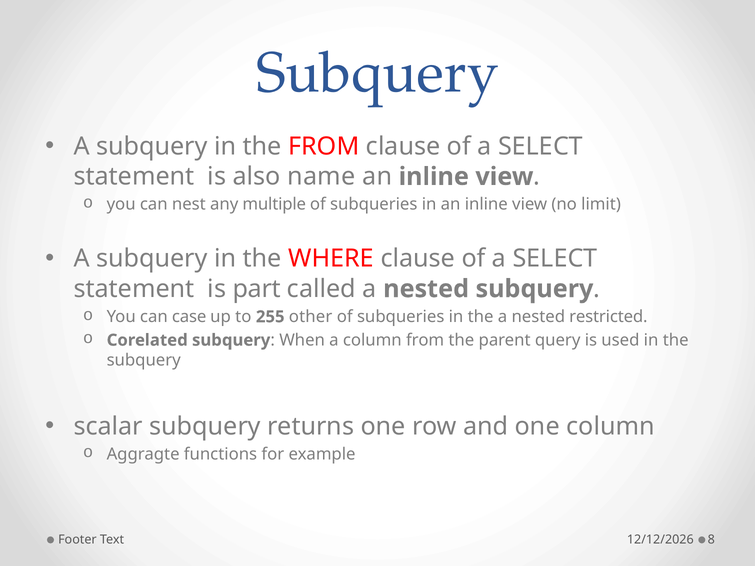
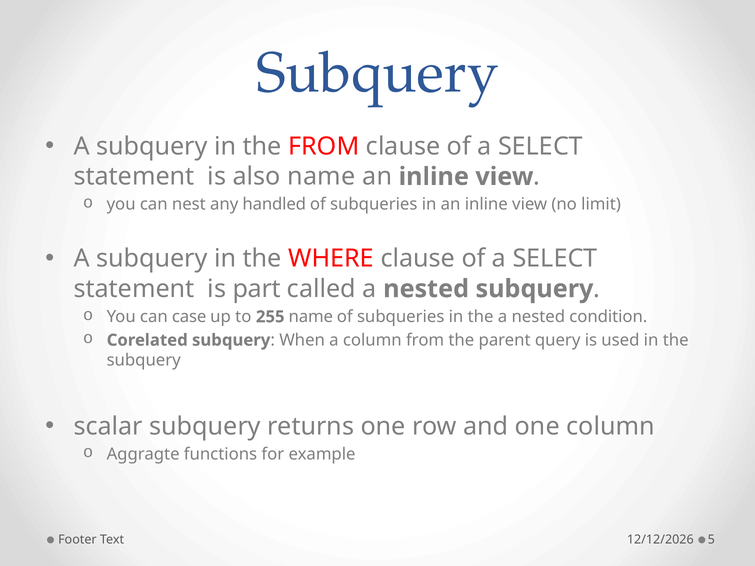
multiple: multiple -> handled (274, 205)
255 other: other -> name (311, 317)
restricted: restricted -> condition (608, 317)
8: 8 -> 5 (711, 540)
